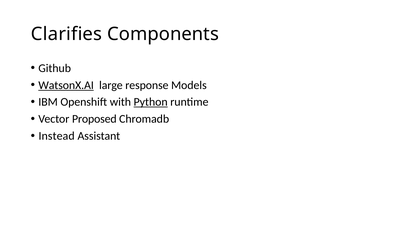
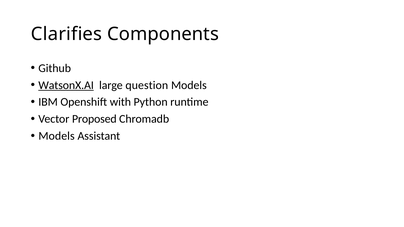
response: response -> question (147, 85)
Python underline: present -> none (151, 102)
Instead: Instead -> Models (57, 136)
